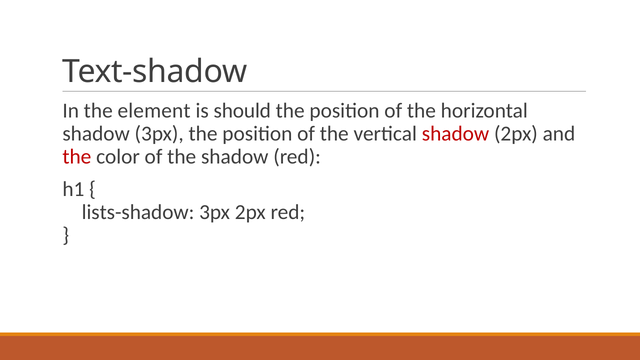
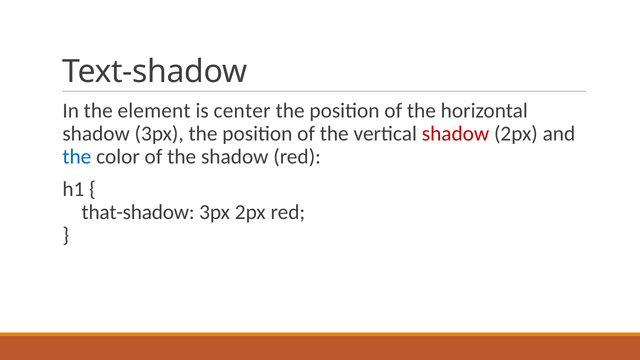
should: should -> center (242, 111)
the colour: red -> blue (77, 157)
lists-shadow: lists-shadow -> that-shadow (138, 212)
